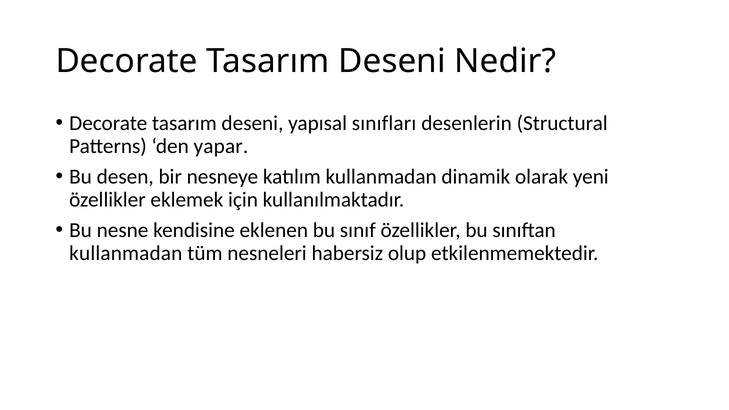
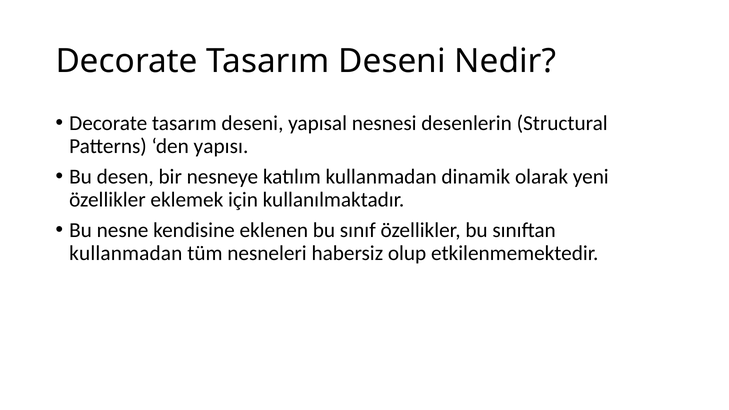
sınıfları: sınıfları -> nesnesi (384, 123)
yapar: yapar -> yapısı (221, 146)
